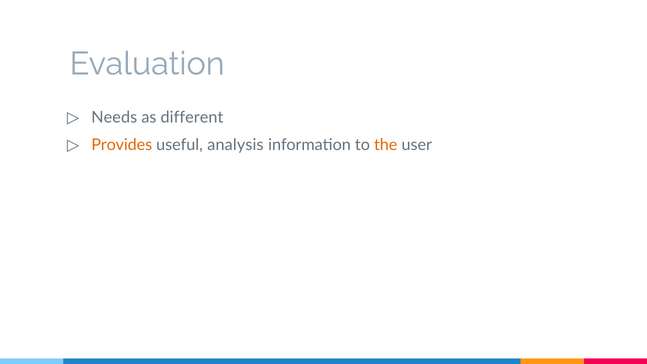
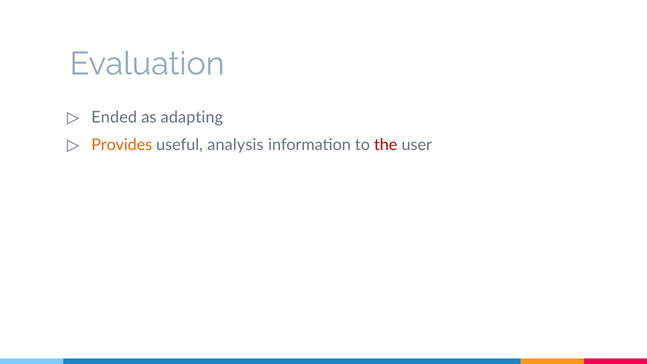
Needs: Needs -> Ended (114, 117)
different: different -> adapting (192, 117)
the colour: orange -> red (386, 145)
